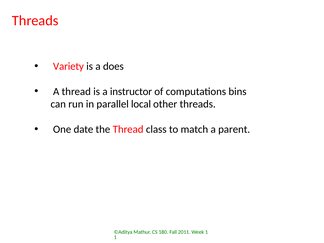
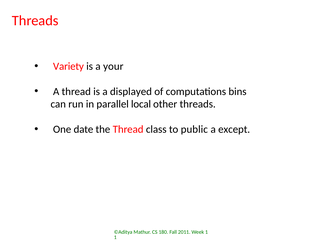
does: does -> your (113, 66)
instructor: instructor -> displayed (131, 92)
match: match -> public (194, 129)
parent: parent -> except (234, 129)
